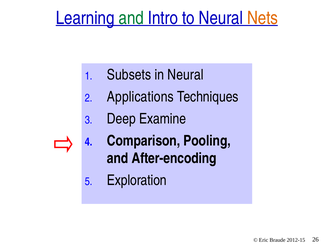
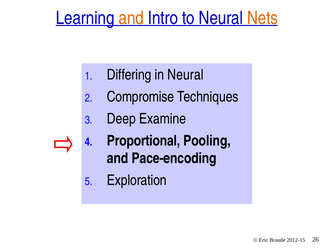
and colour: green -> orange (131, 18)
Subsets: Subsets -> Differing (129, 75)
Applications: Applications -> Compromise (140, 97)
Comparison: Comparison -> Proportional (144, 141)
After-encoding: After-encoding -> Pace-encoding (174, 159)
